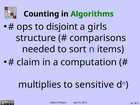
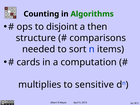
girls: girls -> then (97, 27)
claim: claim -> cards (28, 62)
